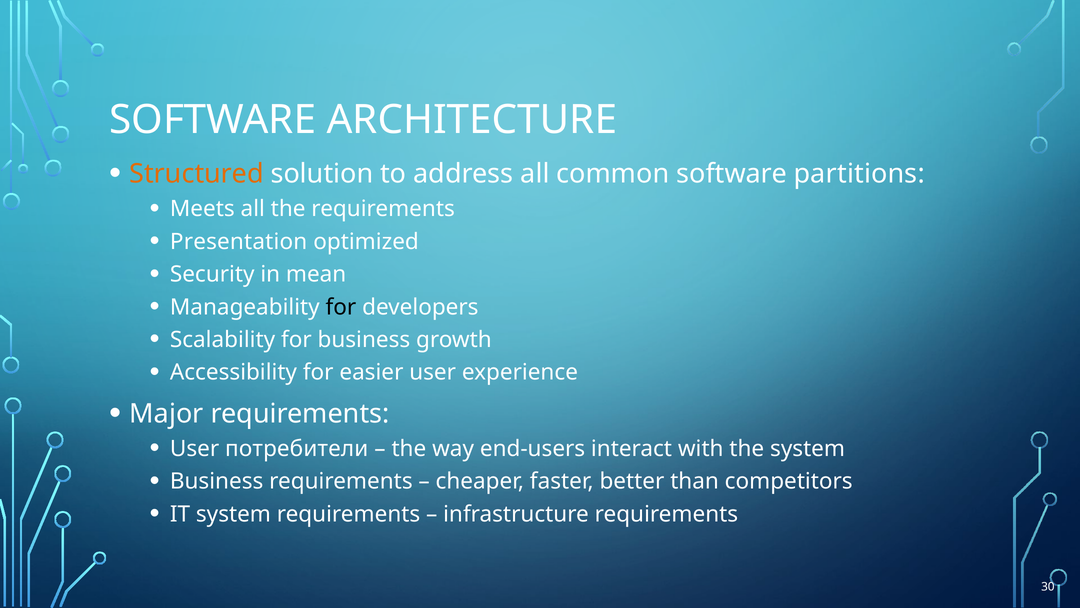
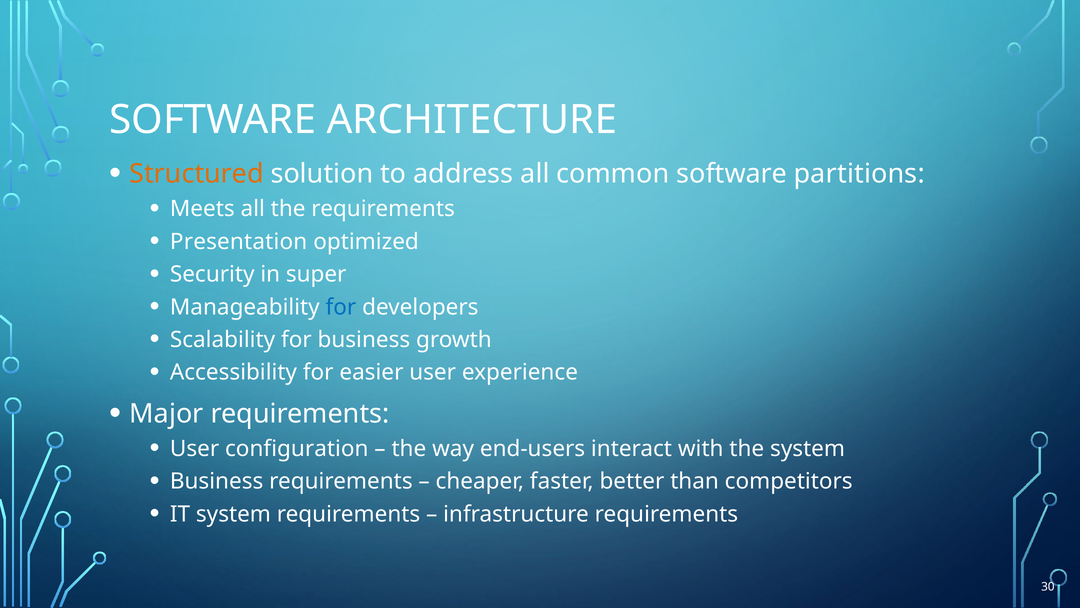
mean: mean -> super (316, 274)
for colour: black -> blue (341, 307)
потребители: потребители -> configuration (297, 448)
